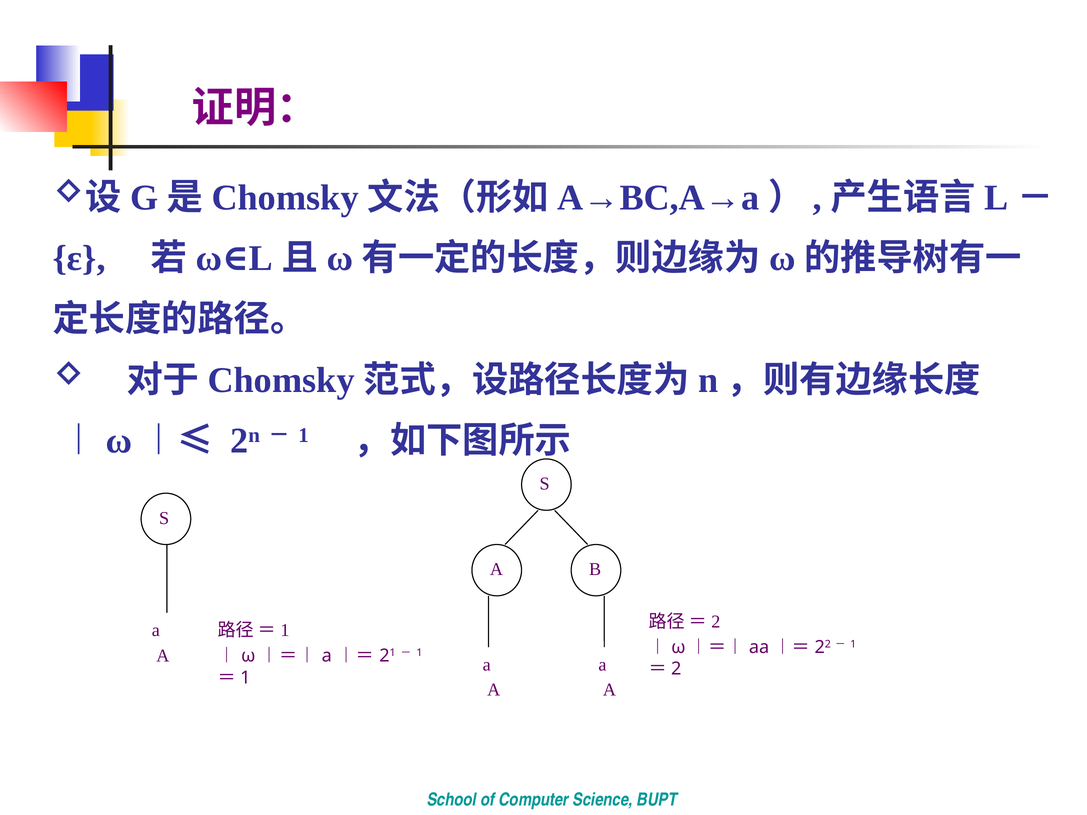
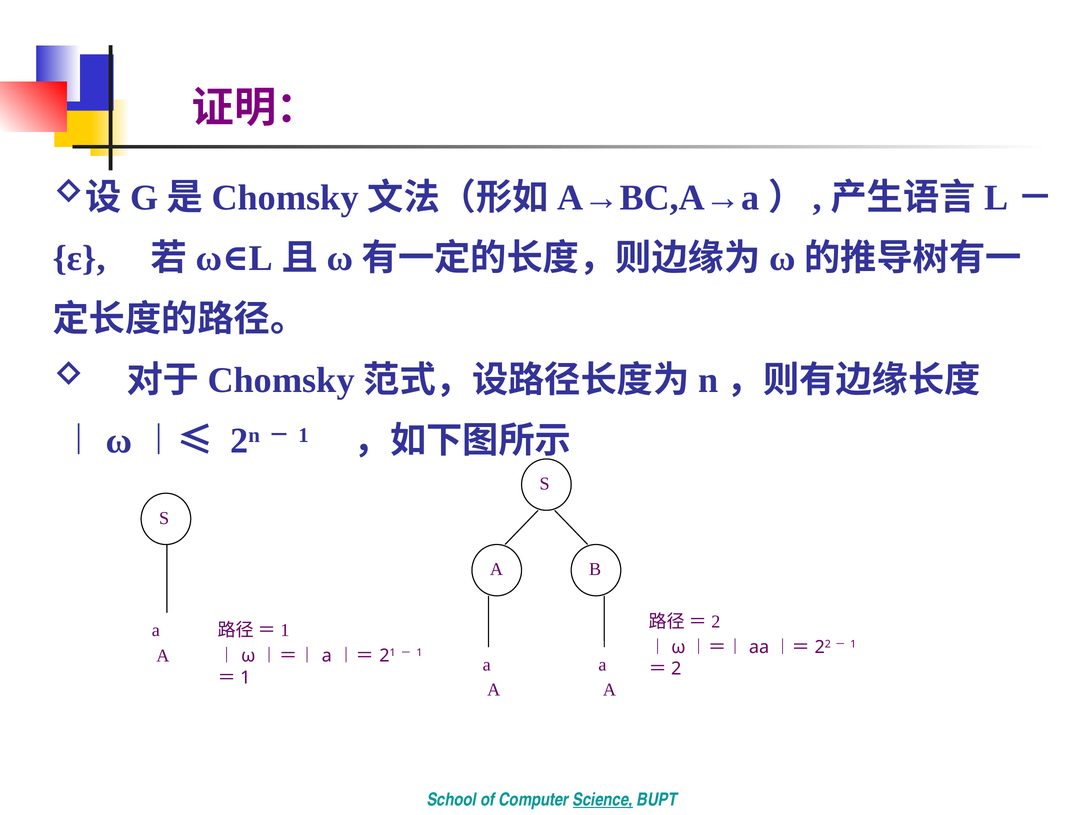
Science underline: none -> present (603, 800)
